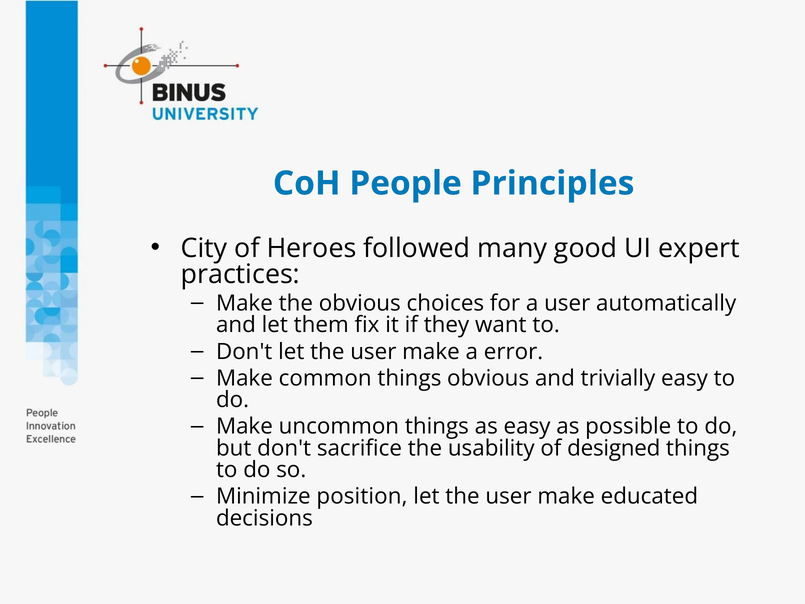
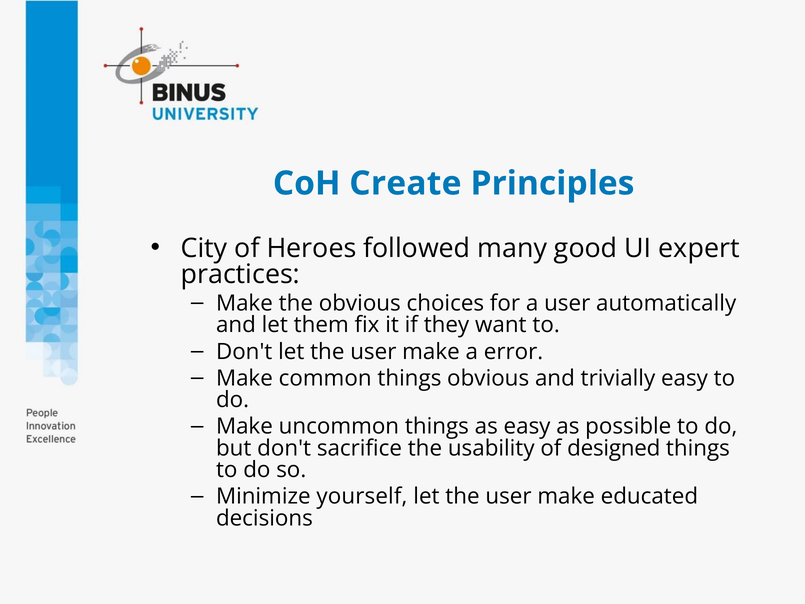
People: People -> Create (405, 183)
position: position -> yourself (362, 496)
